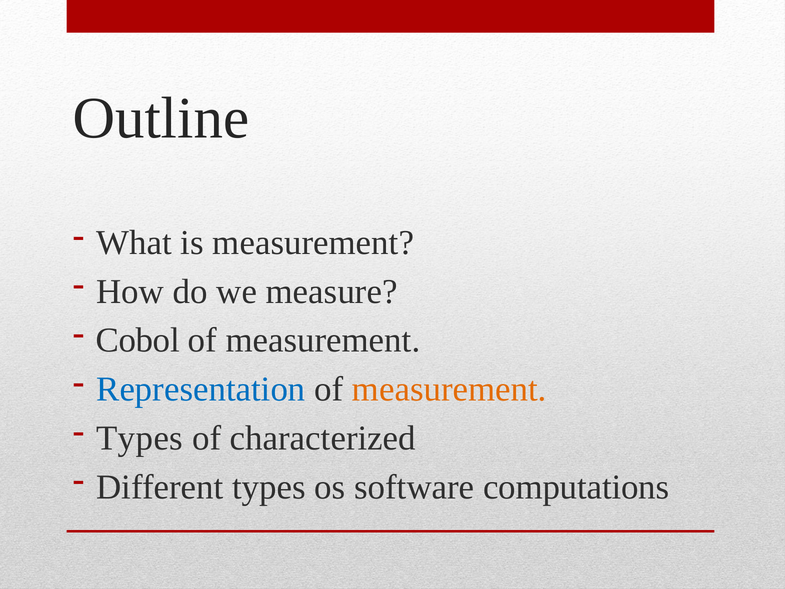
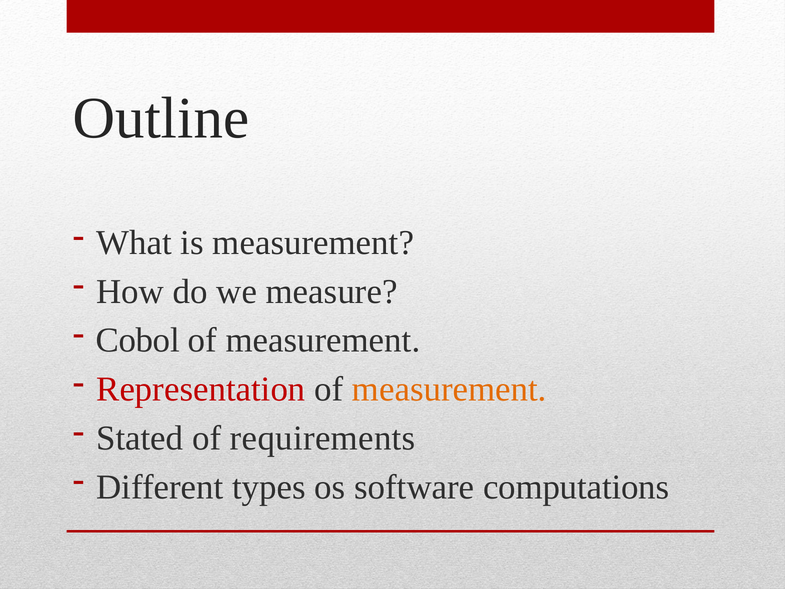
Representation colour: blue -> red (201, 389)
Types: Types -> Stated (140, 438)
characterized: characterized -> requirements (323, 438)
